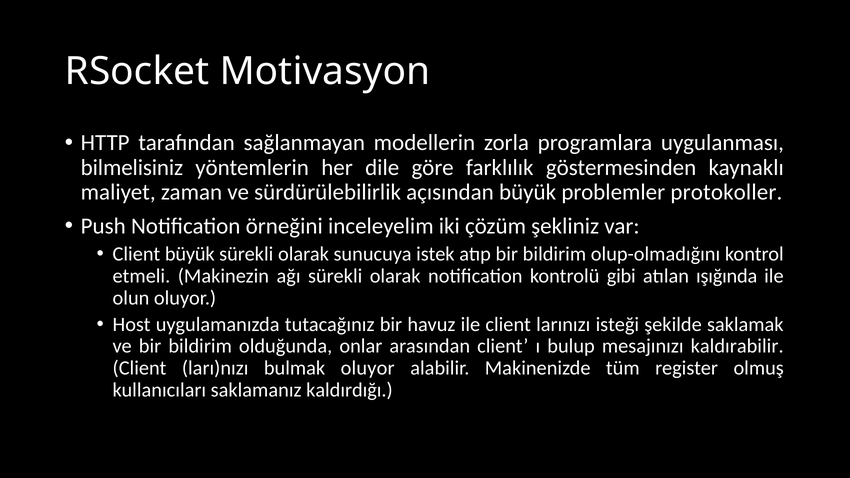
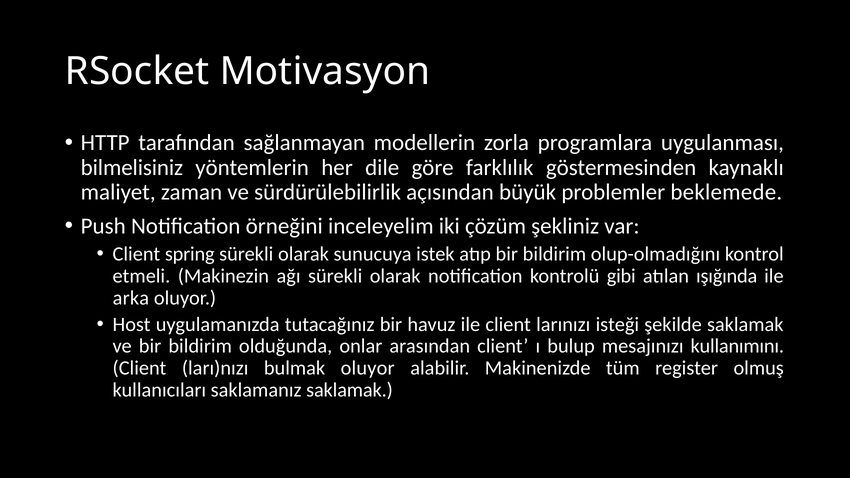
protokoller: protokoller -> beklemede (726, 192)
Client büyük: büyük -> spring (190, 254)
olun: olun -> arka (131, 298)
kaldırabilir: kaldırabilir -> kullanımını (737, 346)
saklamanız kaldırdığı: kaldırdığı -> saklamak (350, 390)
